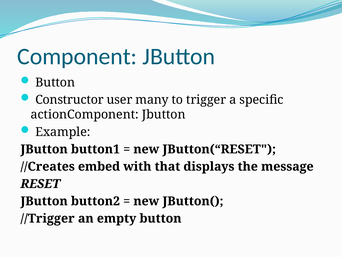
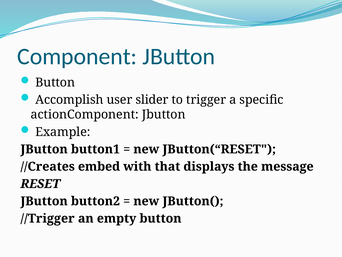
Constructor: Constructor -> Accomplish (69, 100)
many: many -> slider (152, 100)
